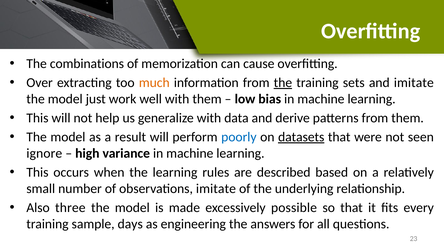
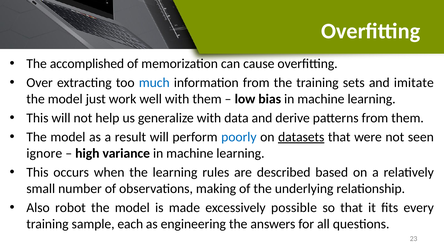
combinations: combinations -> accomplished (87, 64)
much colour: orange -> blue (154, 83)
the underline: present -> none (283, 83)
observations imitate: imitate -> making (216, 188)
three: three -> robot (70, 207)
days: days -> each (130, 224)
